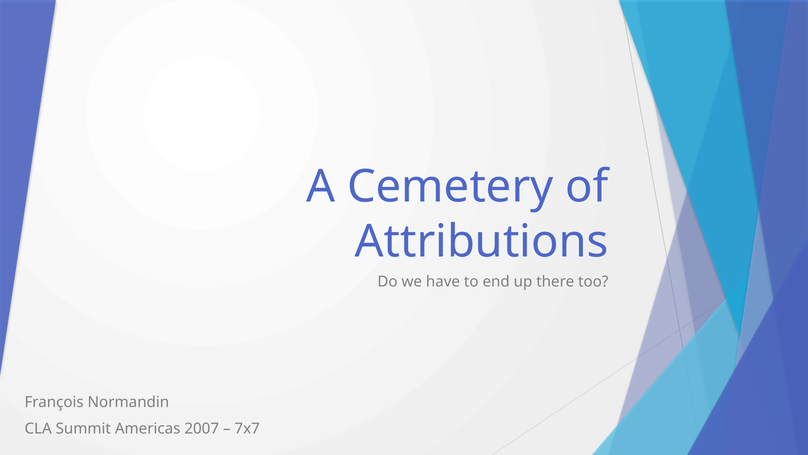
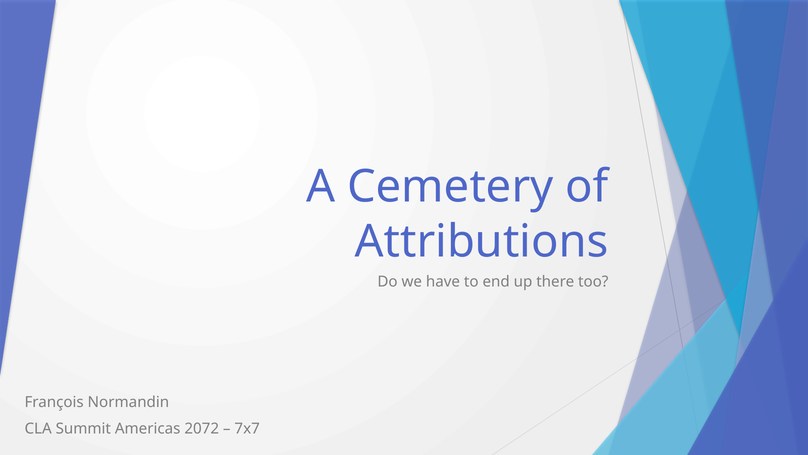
2007: 2007 -> 2072 (202, 428)
